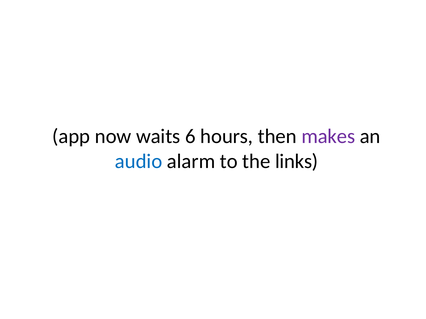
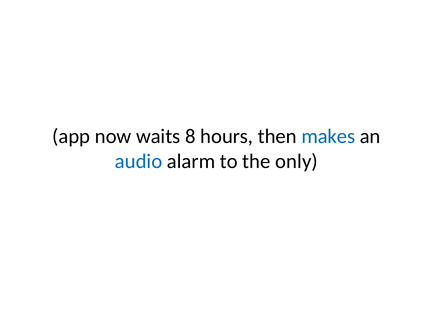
6: 6 -> 8 (190, 137)
makes colour: purple -> blue (328, 137)
links: links -> only (296, 162)
